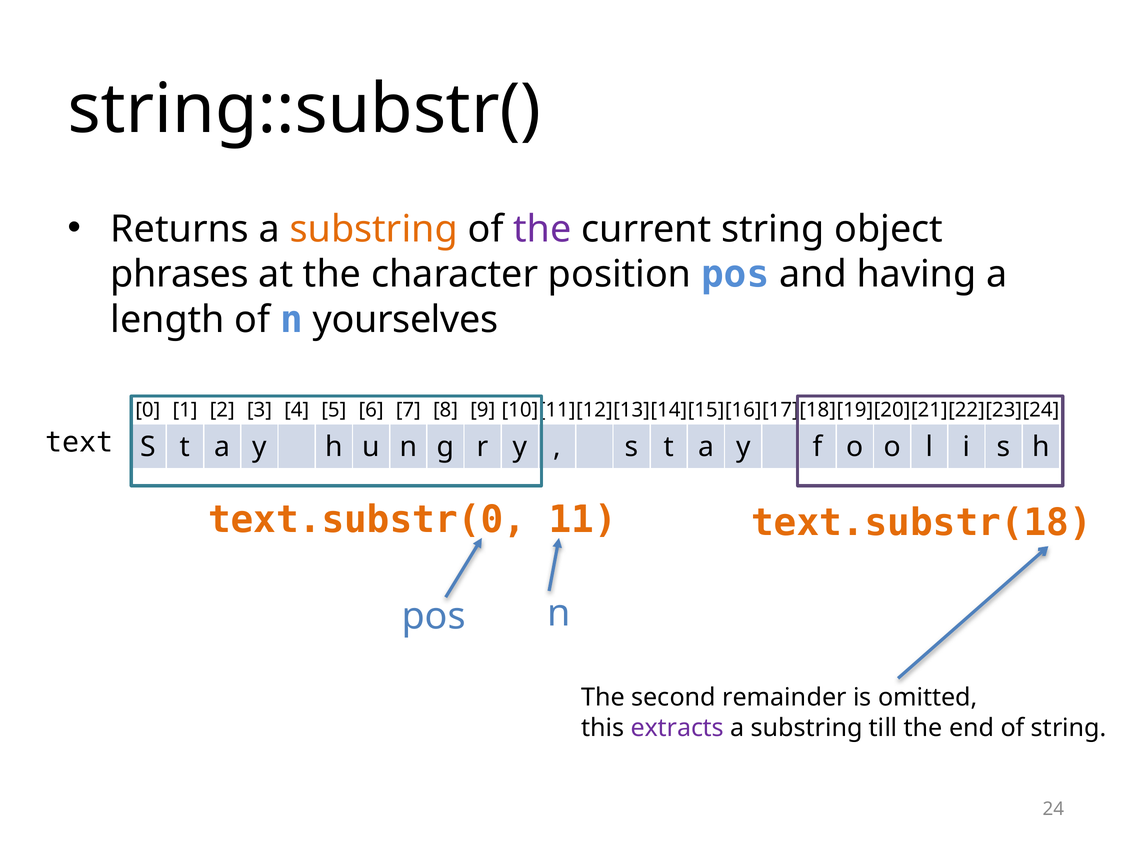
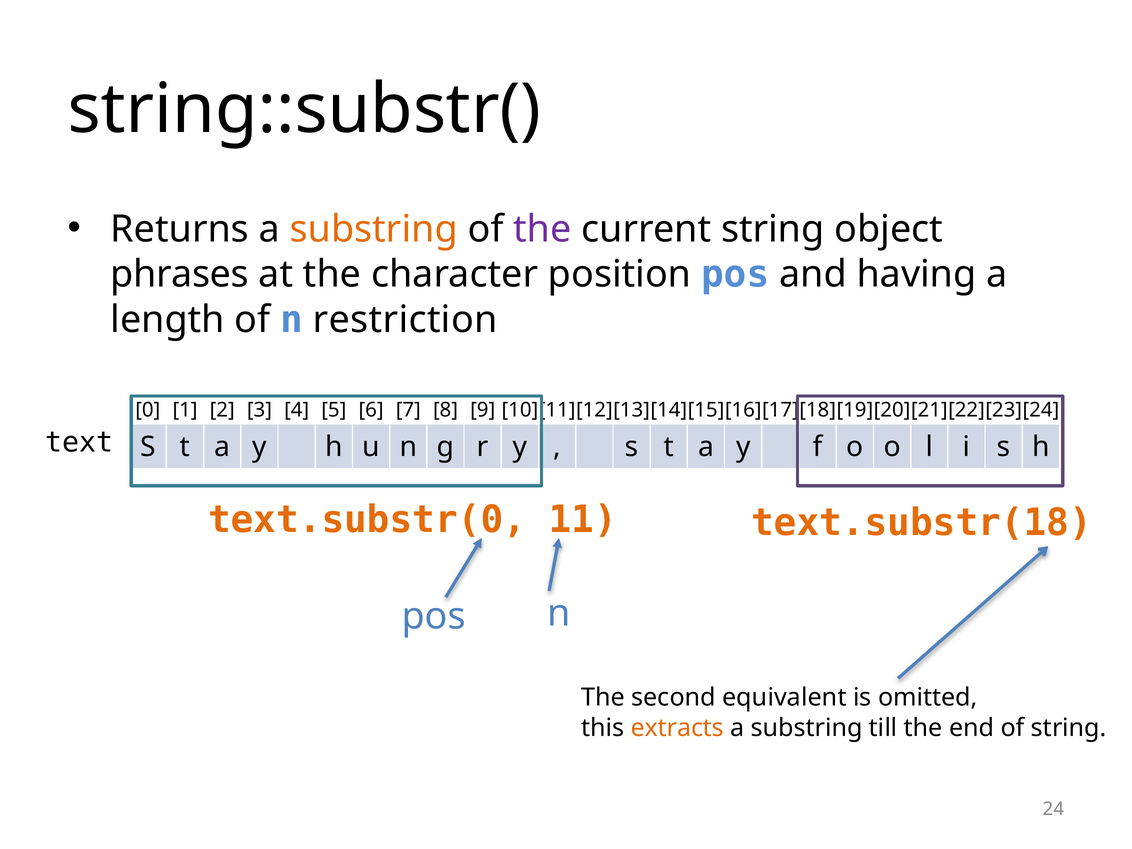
yourselves: yourselves -> restriction (405, 320)
remainder: remainder -> equivalent (784, 698)
extracts colour: purple -> orange (677, 728)
